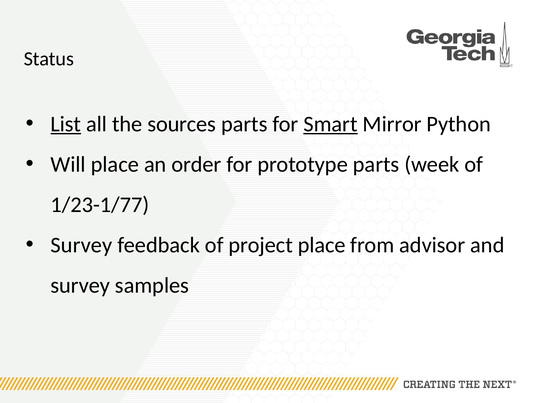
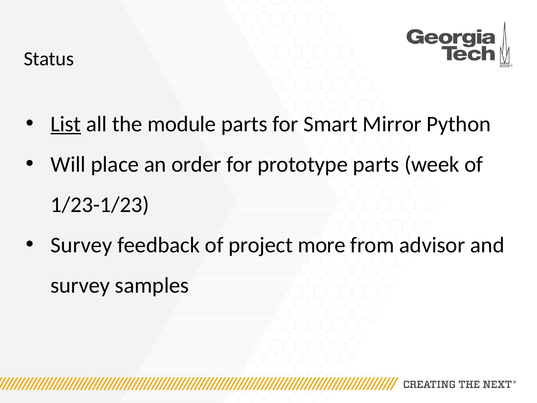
sources: sources -> module (182, 124)
Smart underline: present -> none (331, 124)
1/23-1/77: 1/23-1/77 -> 1/23-1/23 (100, 205)
project place: place -> more (322, 245)
